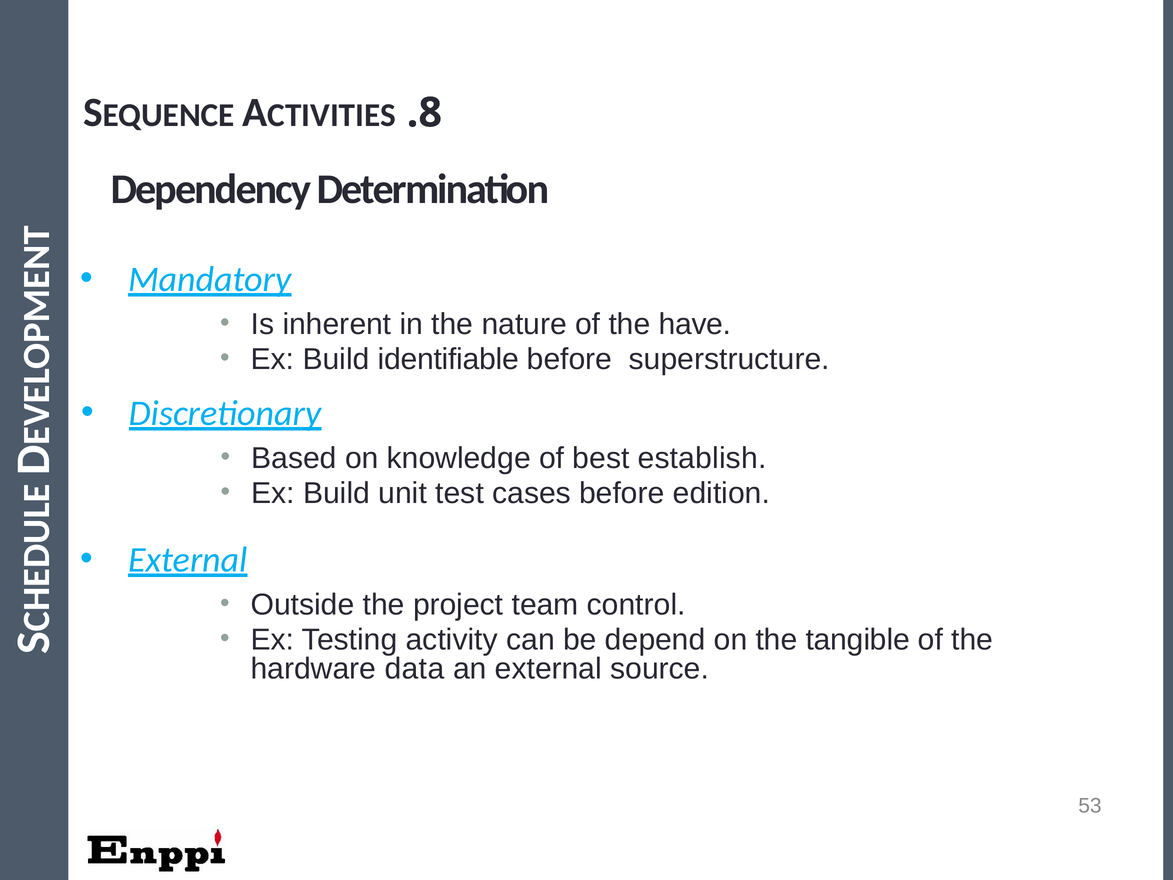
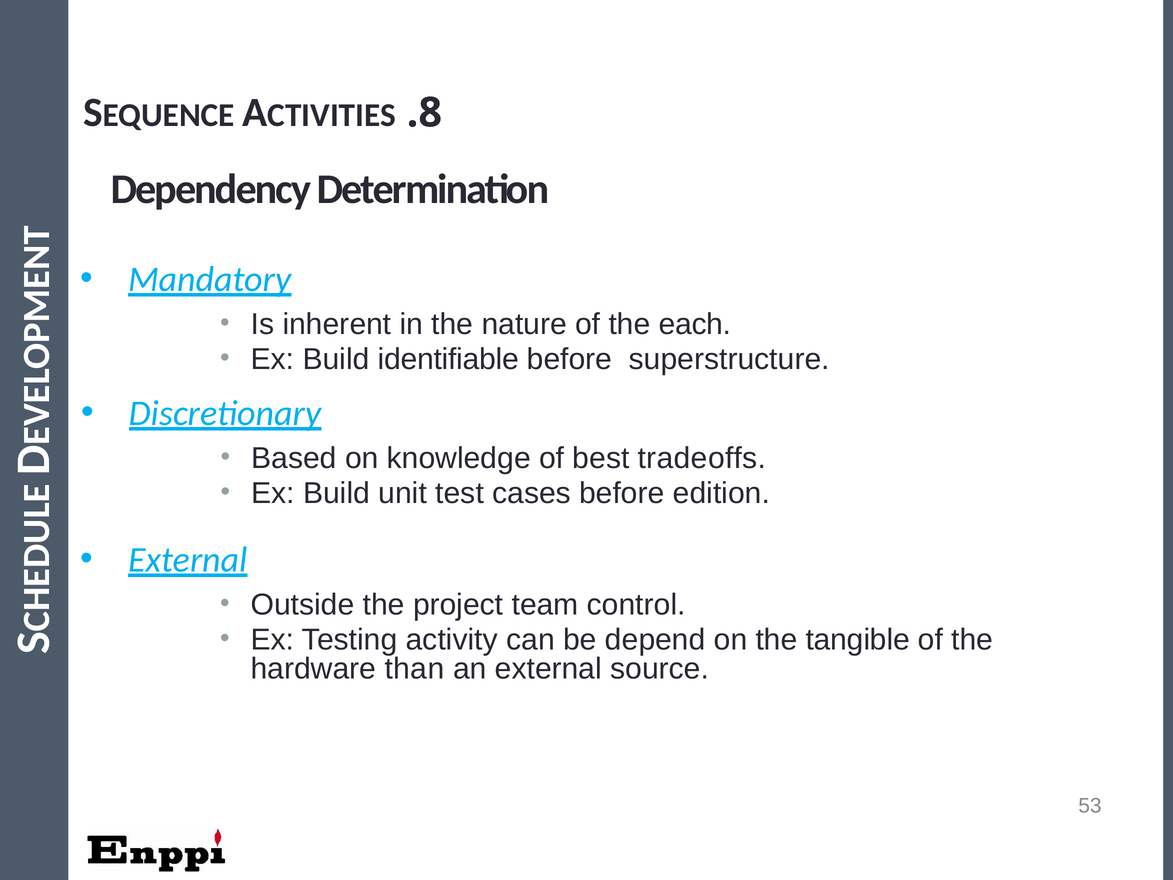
have: have -> each (695, 324)
establish: establish -> tradeoffs (702, 458)
data: data -> than (414, 669)
